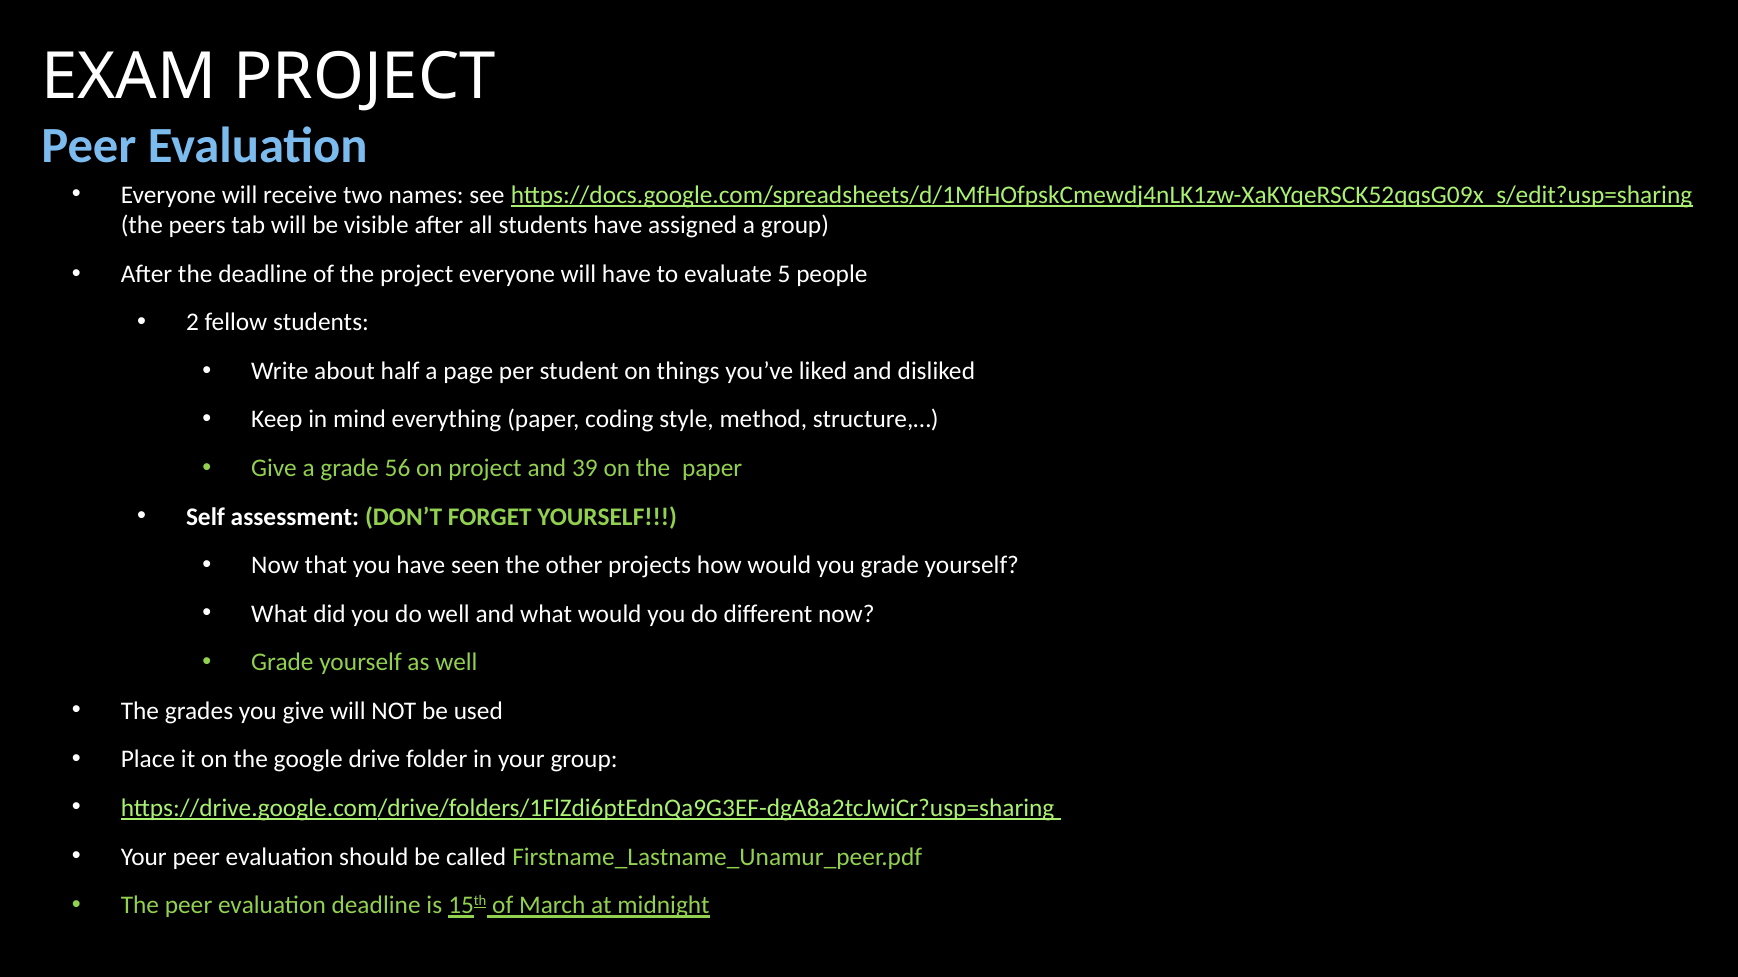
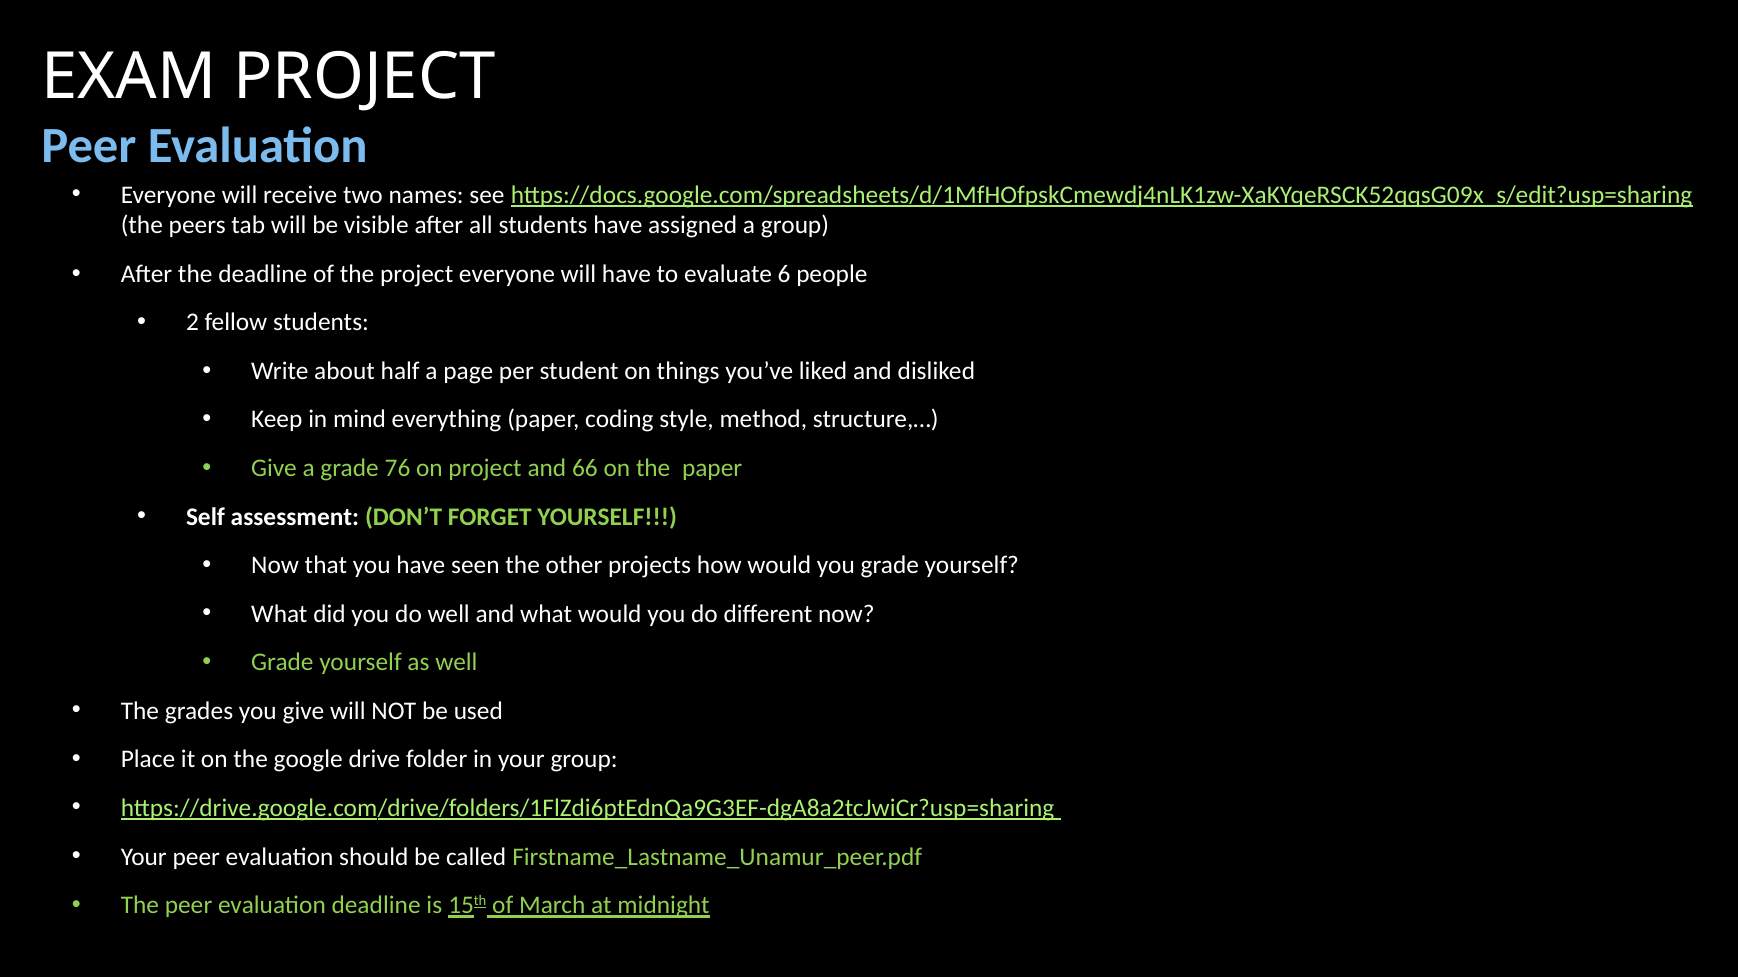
5: 5 -> 6 (784, 274)
56: 56 -> 76 (398, 468)
39: 39 -> 66 (585, 468)
